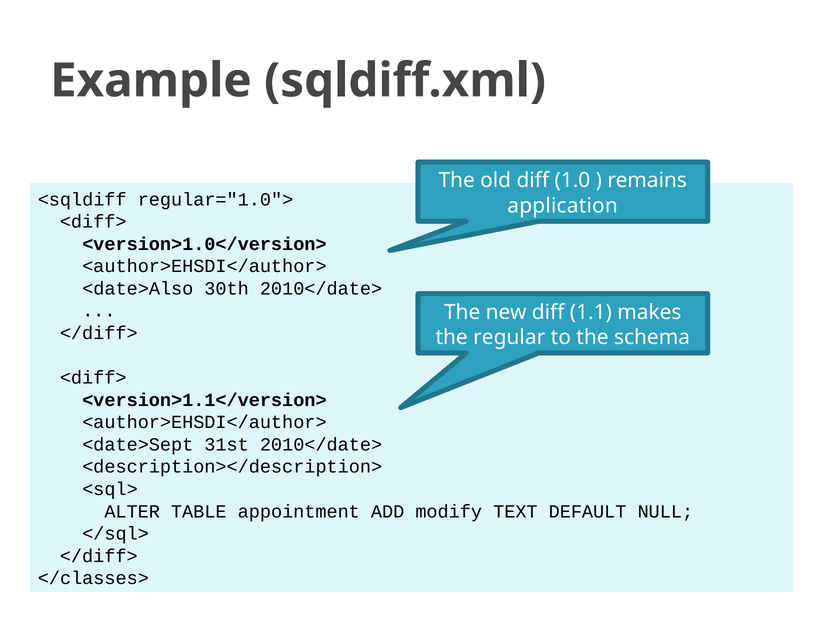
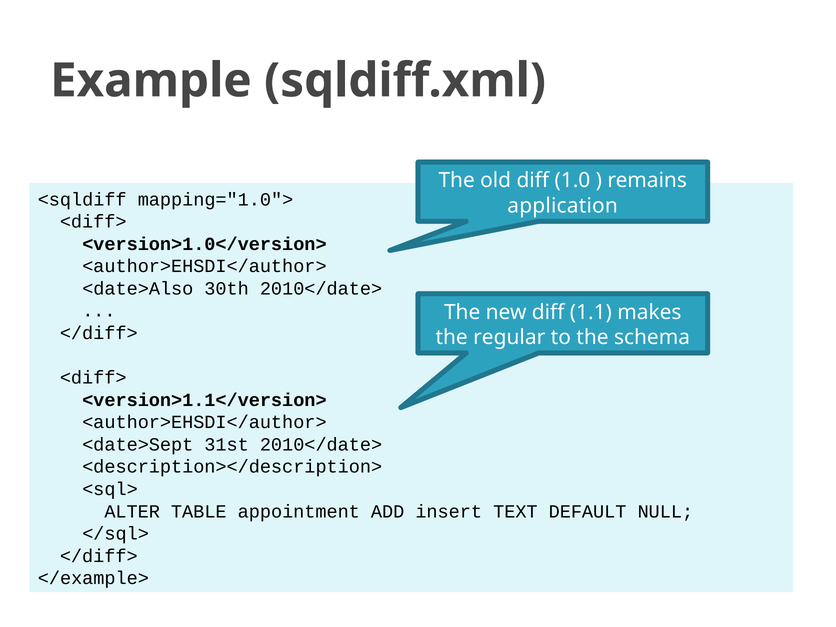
regular="1.0">: regular="1.0"> -> mapping="1.0"> (216, 199)
modify: modify -> insert (449, 511)
</classes>: </classes> -> </example> (93, 578)
